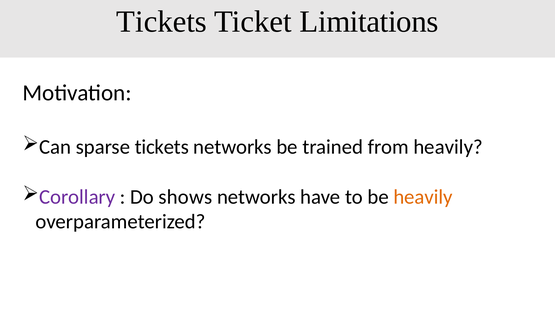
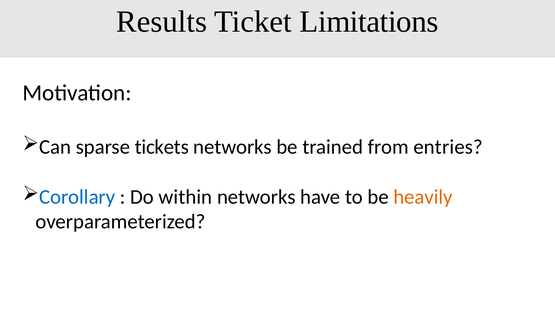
Tickets: Tickets -> Results (162, 22)
from heavily: heavily -> entries (448, 147)
Corollary colour: purple -> blue (77, 197)
shows: shows -> within (185, 197)
